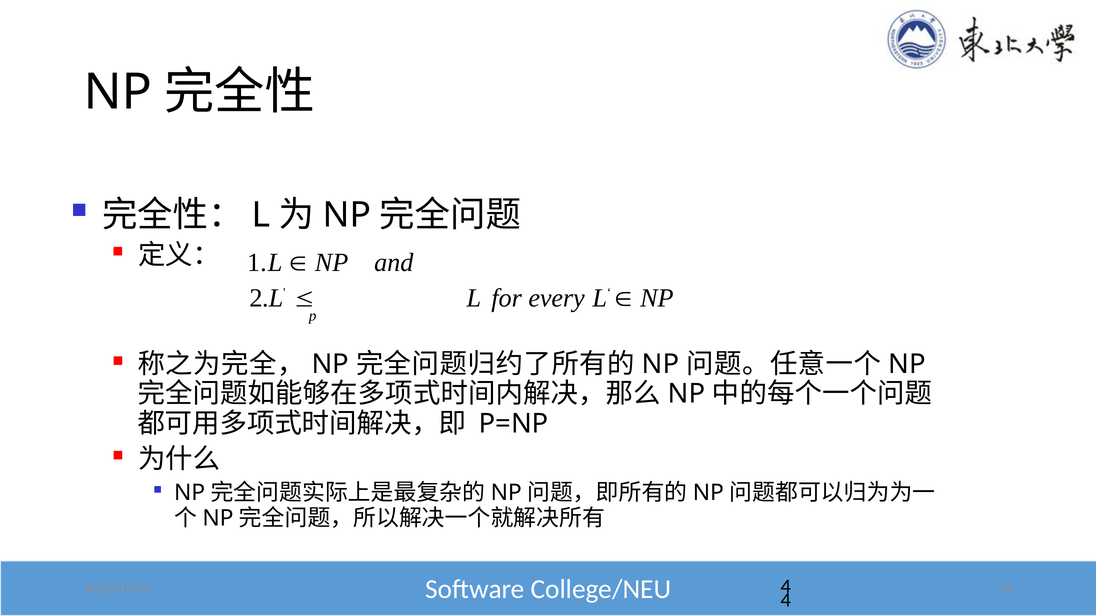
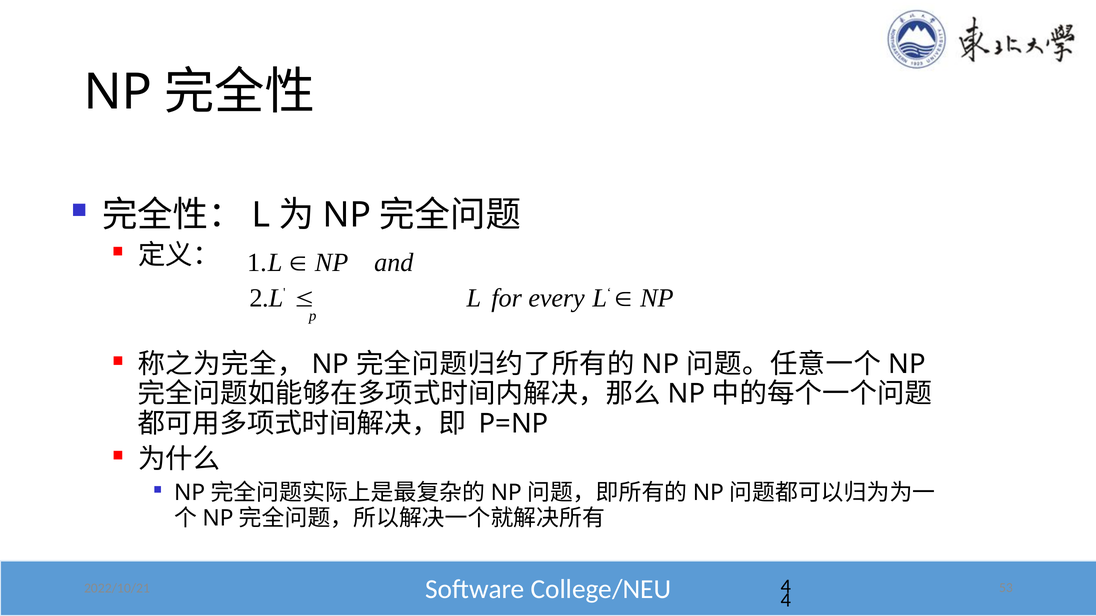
45: 45 -> 53 (1006, 588)
